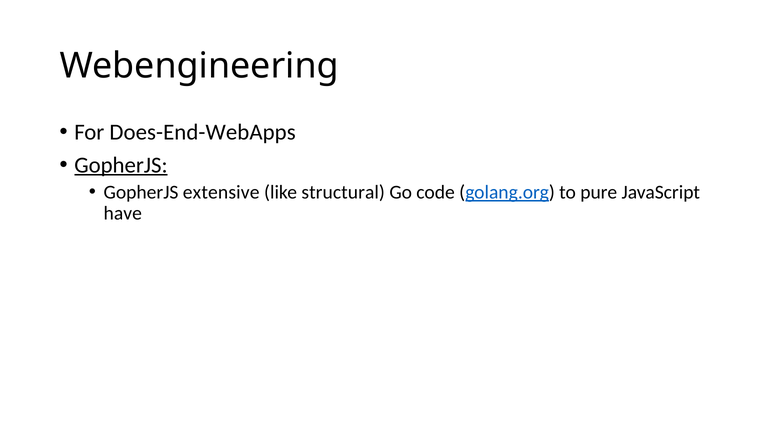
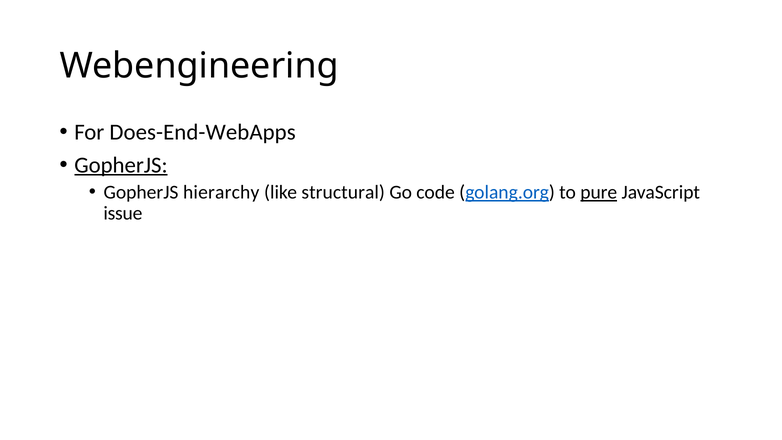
extensive: extensive -> hierarchy (221, 192)
pure underline: none -> present (599, 192)
have: have -> issue (123, 213)
